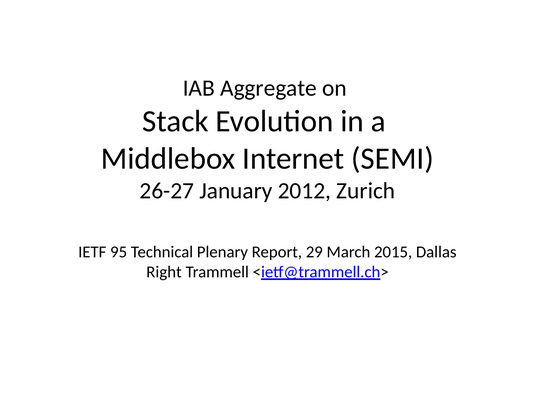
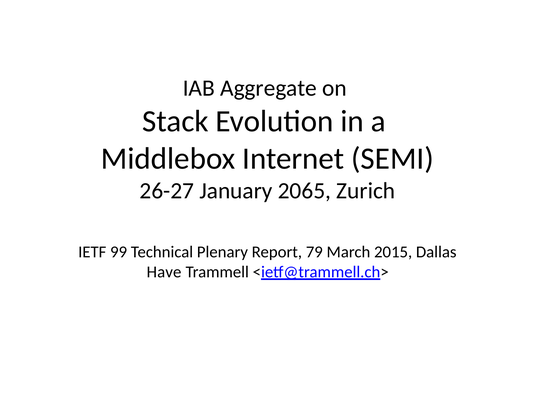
2012: 2012 -> 2065 (304, 191)
95: 95 -> 99 (119, 252)
29: 29 -> 79 (314, 252)
Right: Right -> Have (164, 272)
